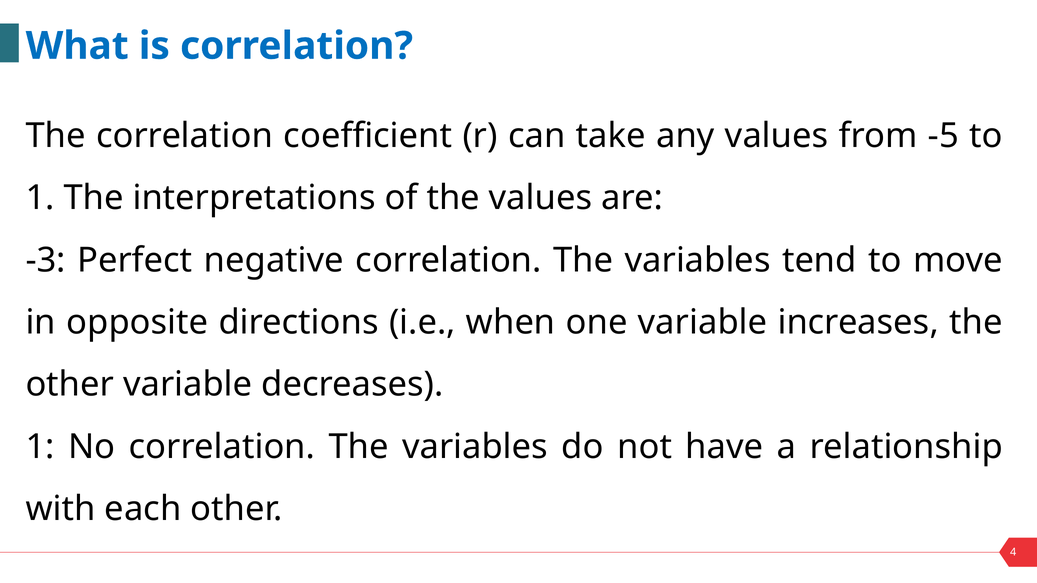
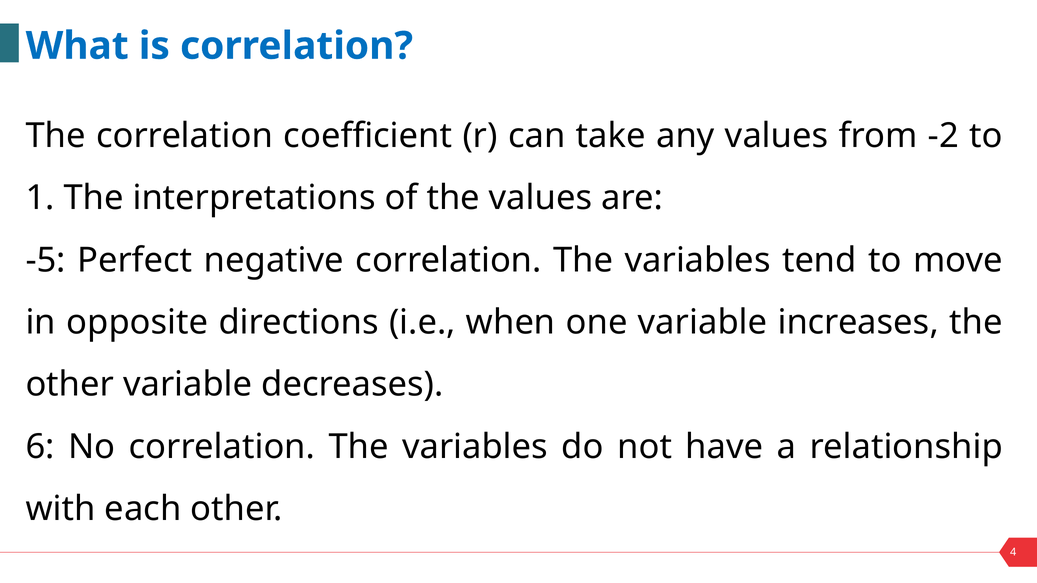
-5: -5 -> -2 (943, 136)
-3: -3 -> -5 (46, 260)
1: 1 -> 6 (40, 447)
